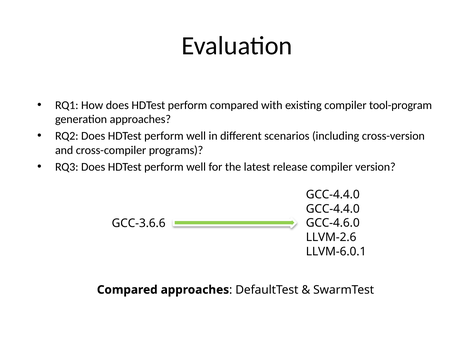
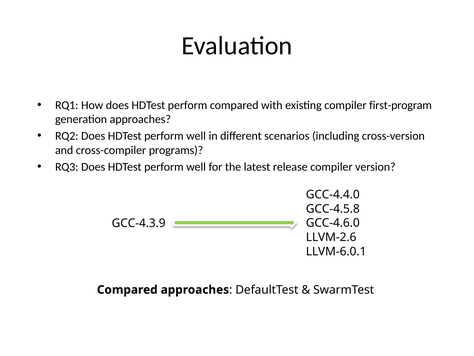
tool-program: tool-program -> first-program (401, 105)
GCC-4.4.0: GCC-4.4.0 -> GCC-4.5.8 (333, 208)
GCC-3.6.6: GCC-3.6.6 -> GCC-4.3.9 (139, 223)
